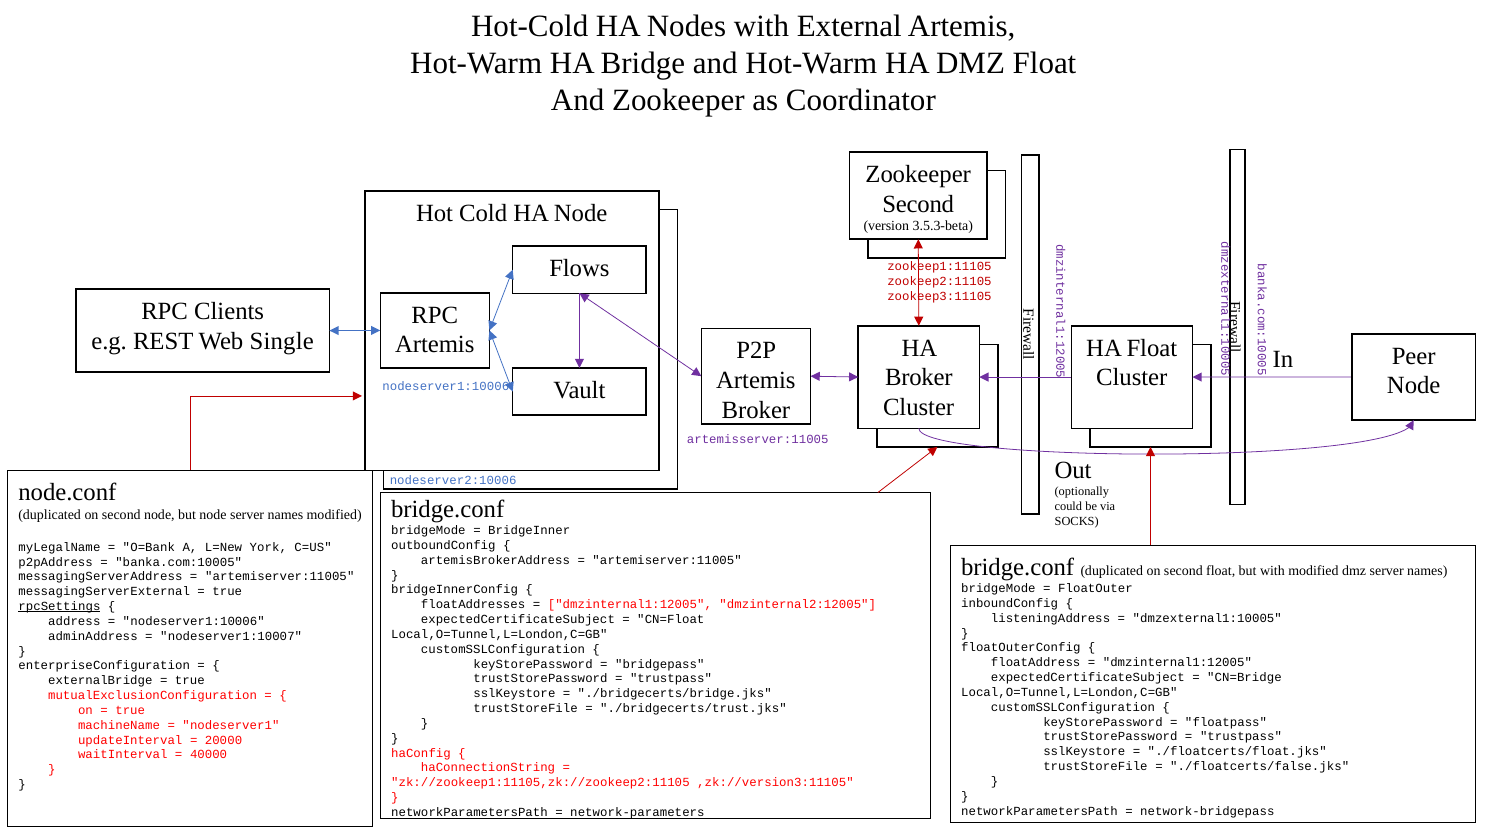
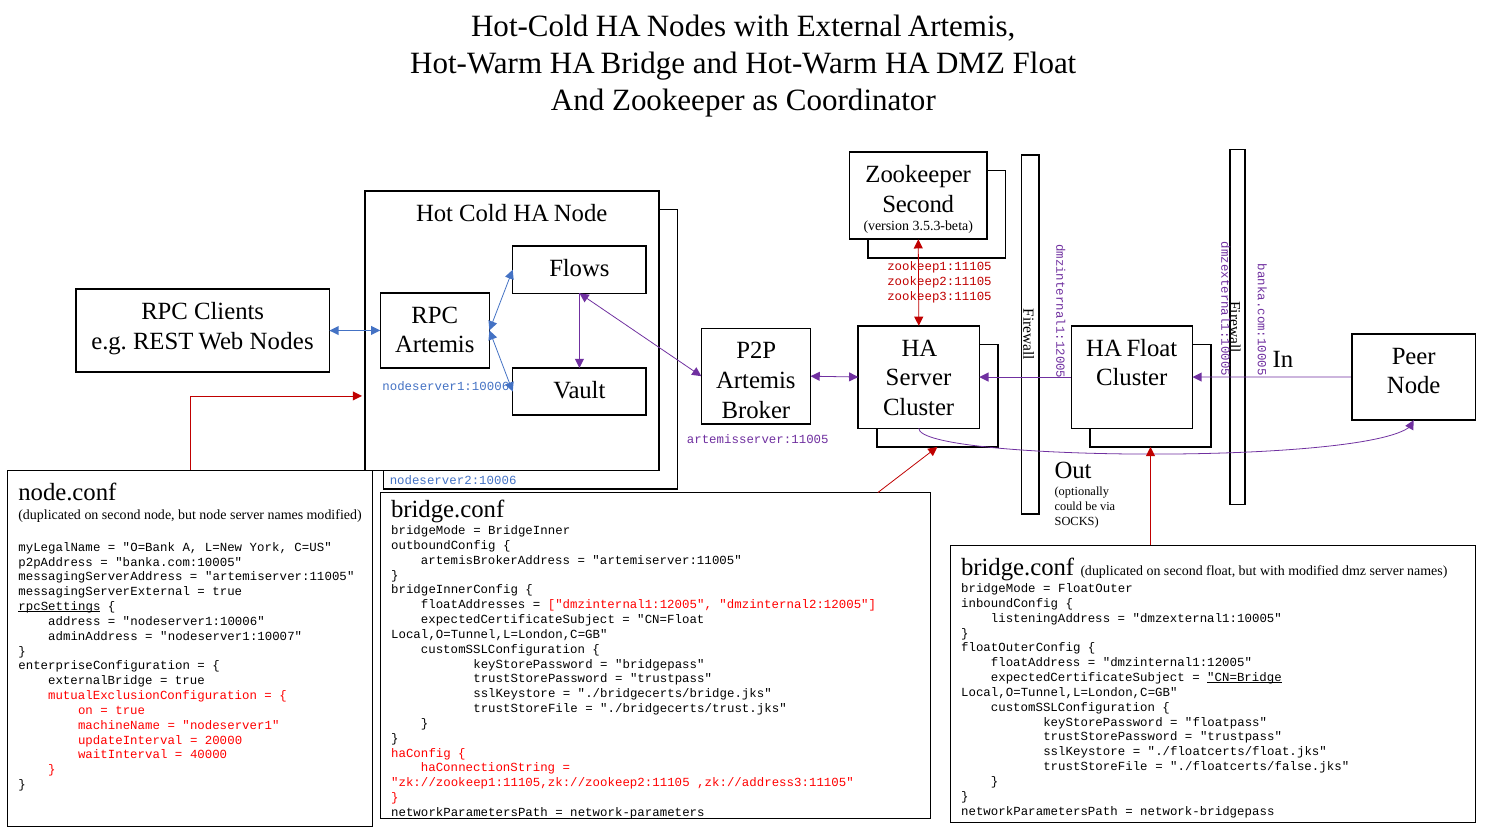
Web Single: Single -> Nodes (282, 341)
Broker: Broker -> Server (919, 378)
CN=Bridge underline: none -> present (1244, 678)
,zk://version3:11105: ,zk://version3:11105 -> ,zk://address3:11105 (775, 783)
